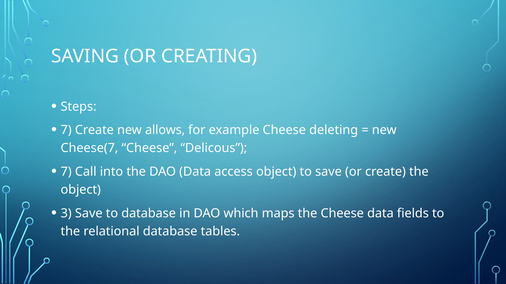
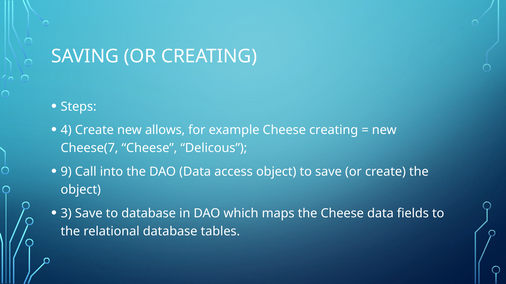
7: 7 -> 4 (66, 130)
Cheese deleting: deleting -> creating (334, 130)
7: 7 -> 9 (66, 172)
